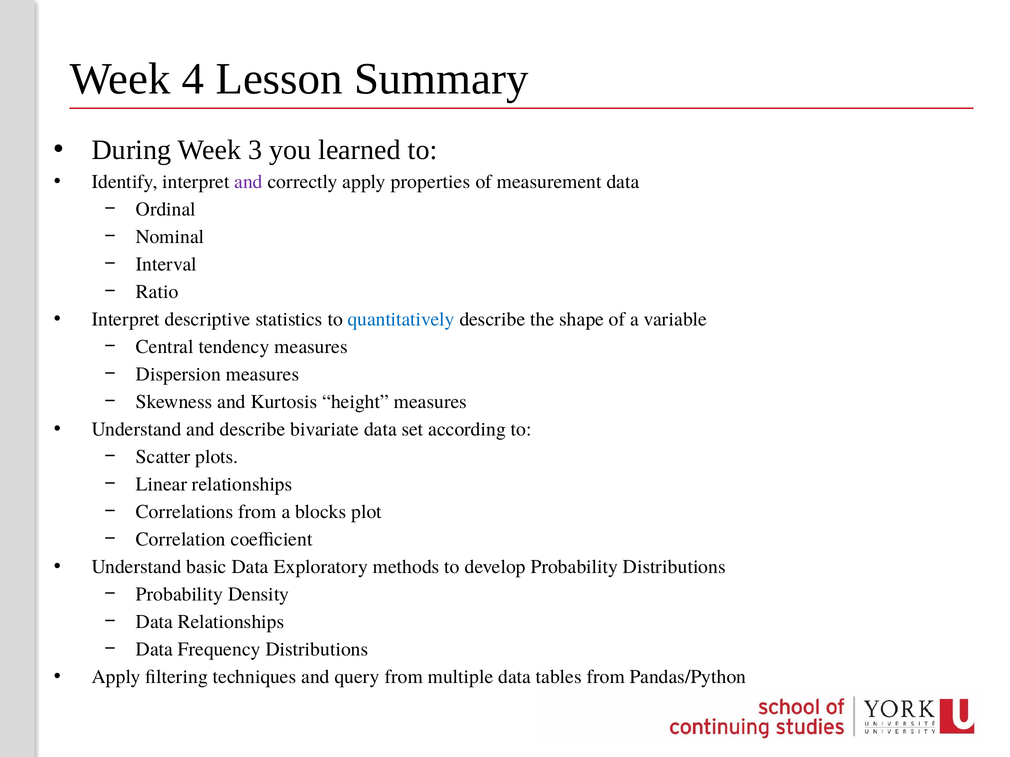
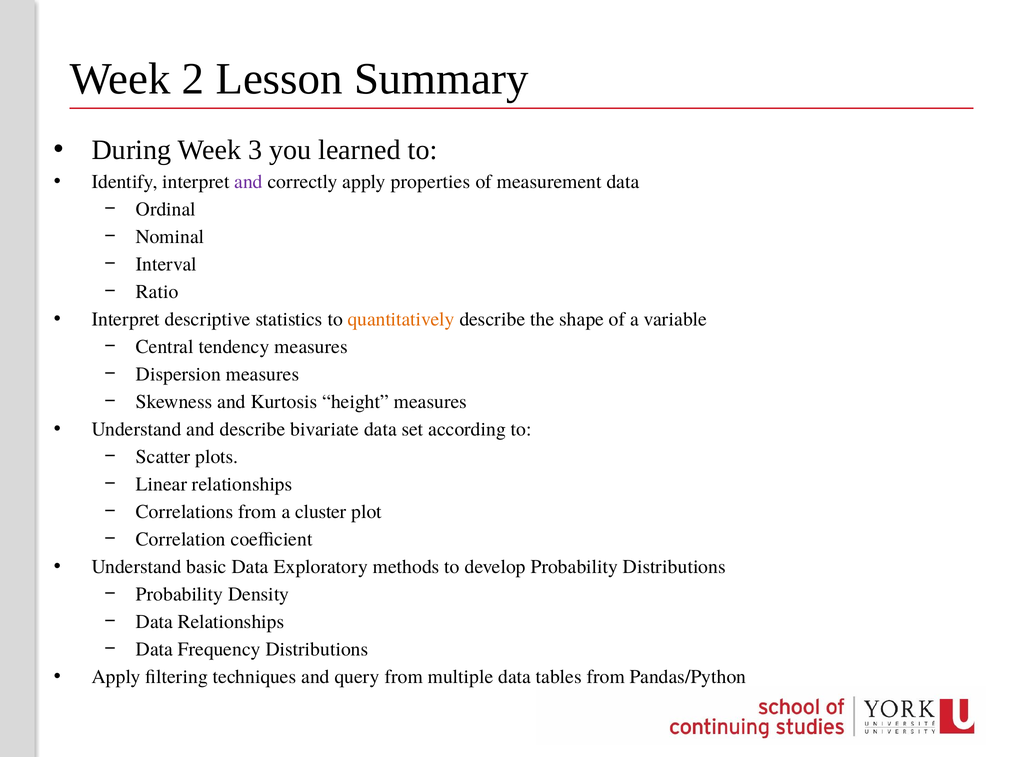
4: 4 -> 2 (193, 79)
quantitatively colour: blue -> orange (401, 320)
blocks: blocks -> cluster (321, 512)
